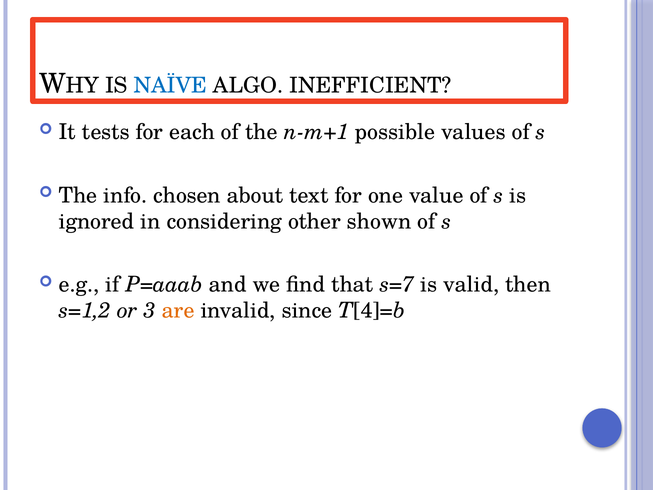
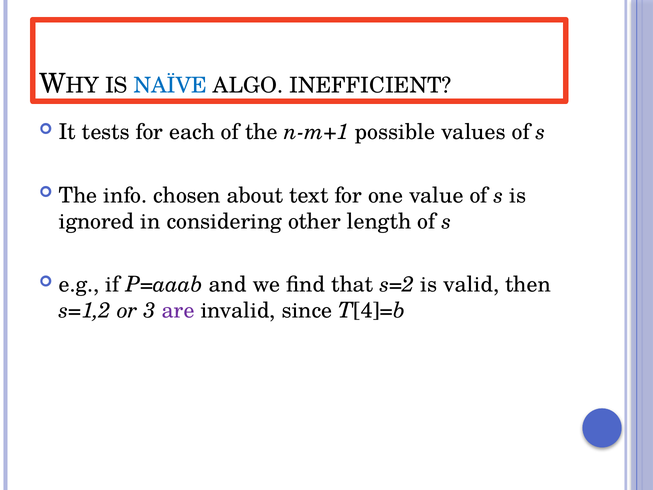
shown: shown -> length (379, 221)
s=7: s=7 -> s=2 (397, 284)
are colour: orange -> purple (178, 311)
